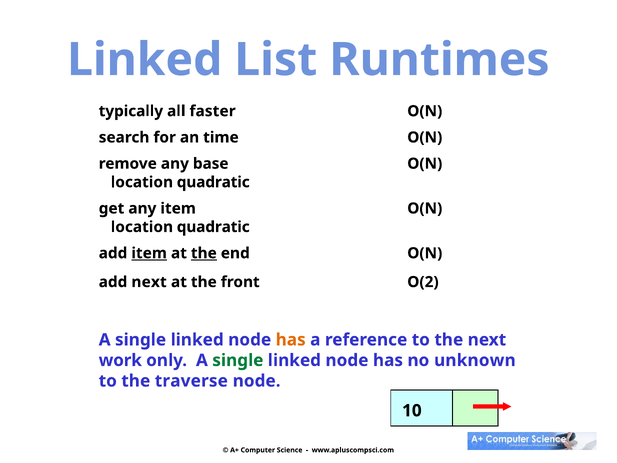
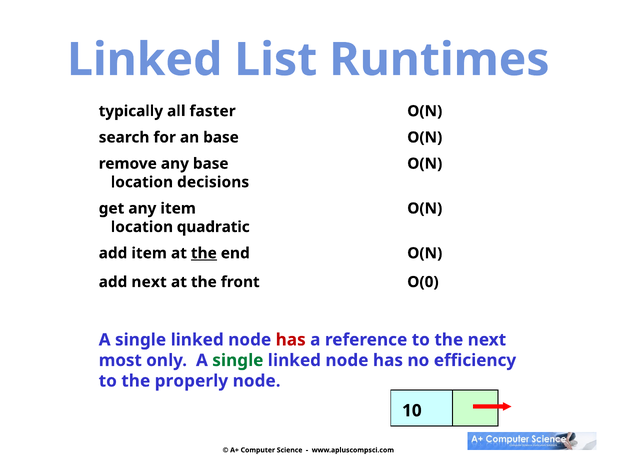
an time: time -> base (221, 137)
quadratic: quadratic -> decisions (213, 182)
item underline: present -> none (149, 253)
O(2: O(2 -> O(0 (423, 282)
has colour: orange -> red (291, 340)
work: work -> most (120, 360)
unknown: unknown -> efficiency (475, 360)
traverse: traverse -> properly (191, 381)
